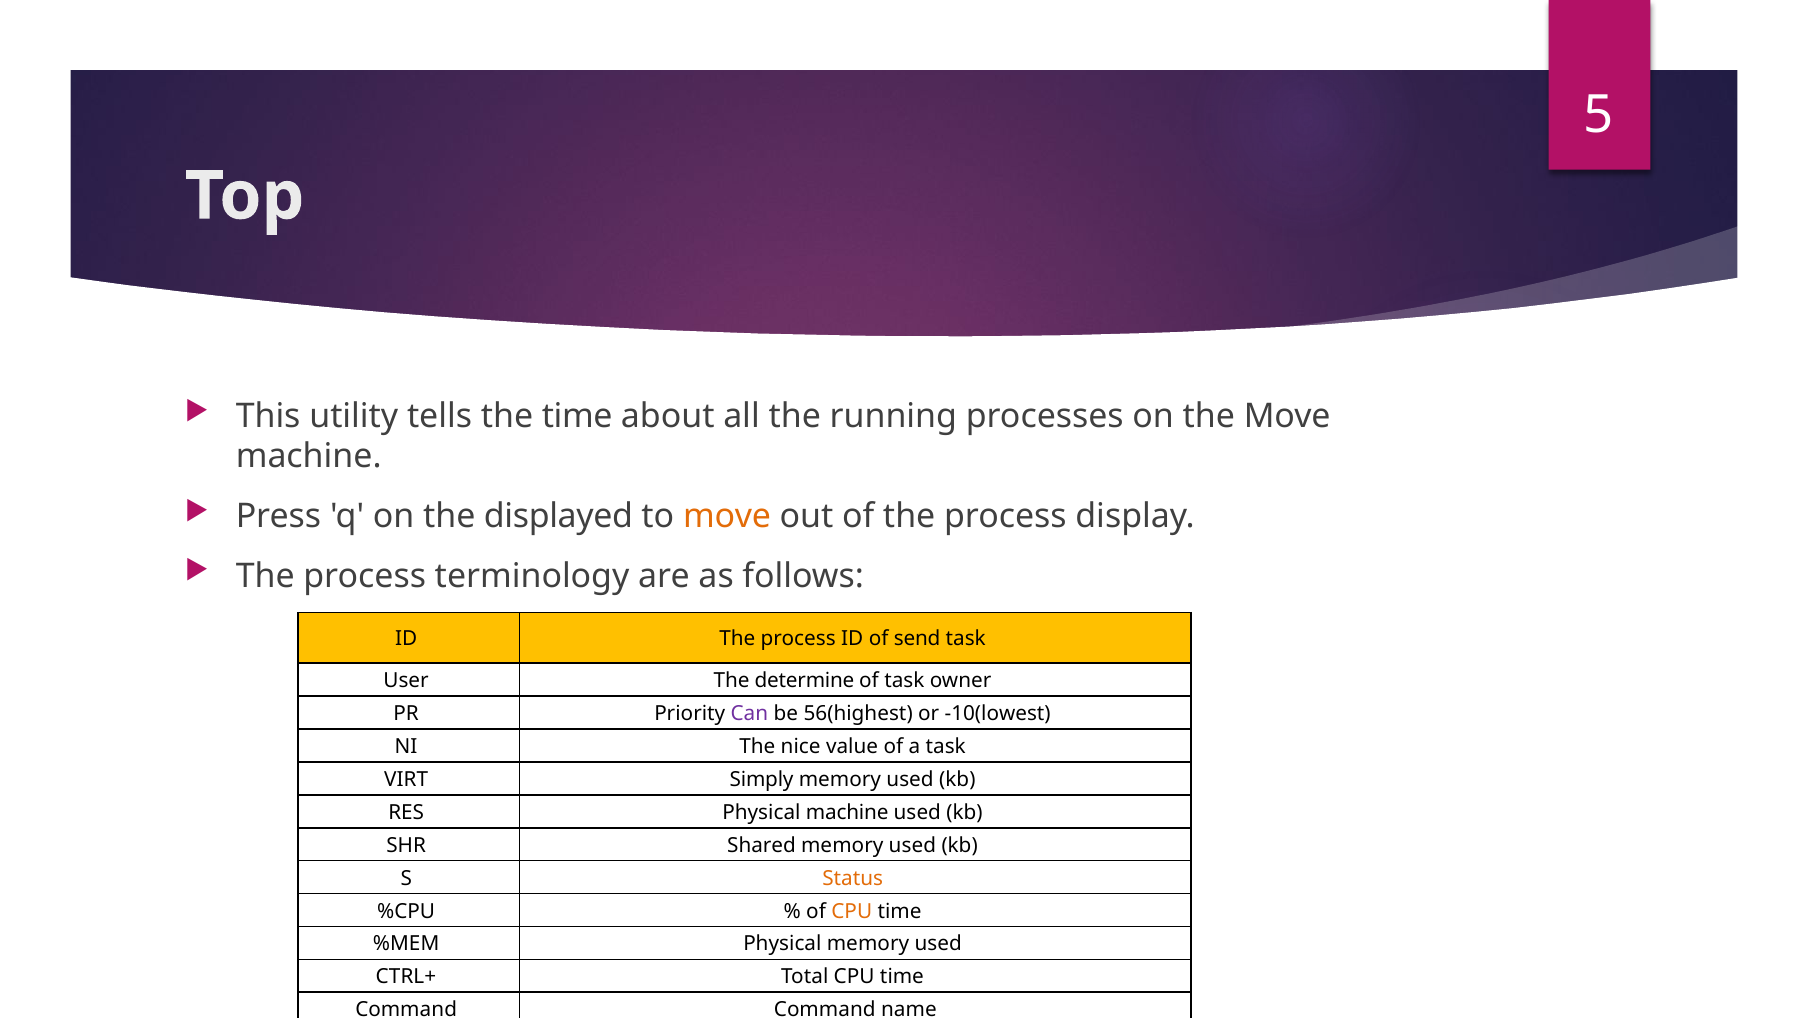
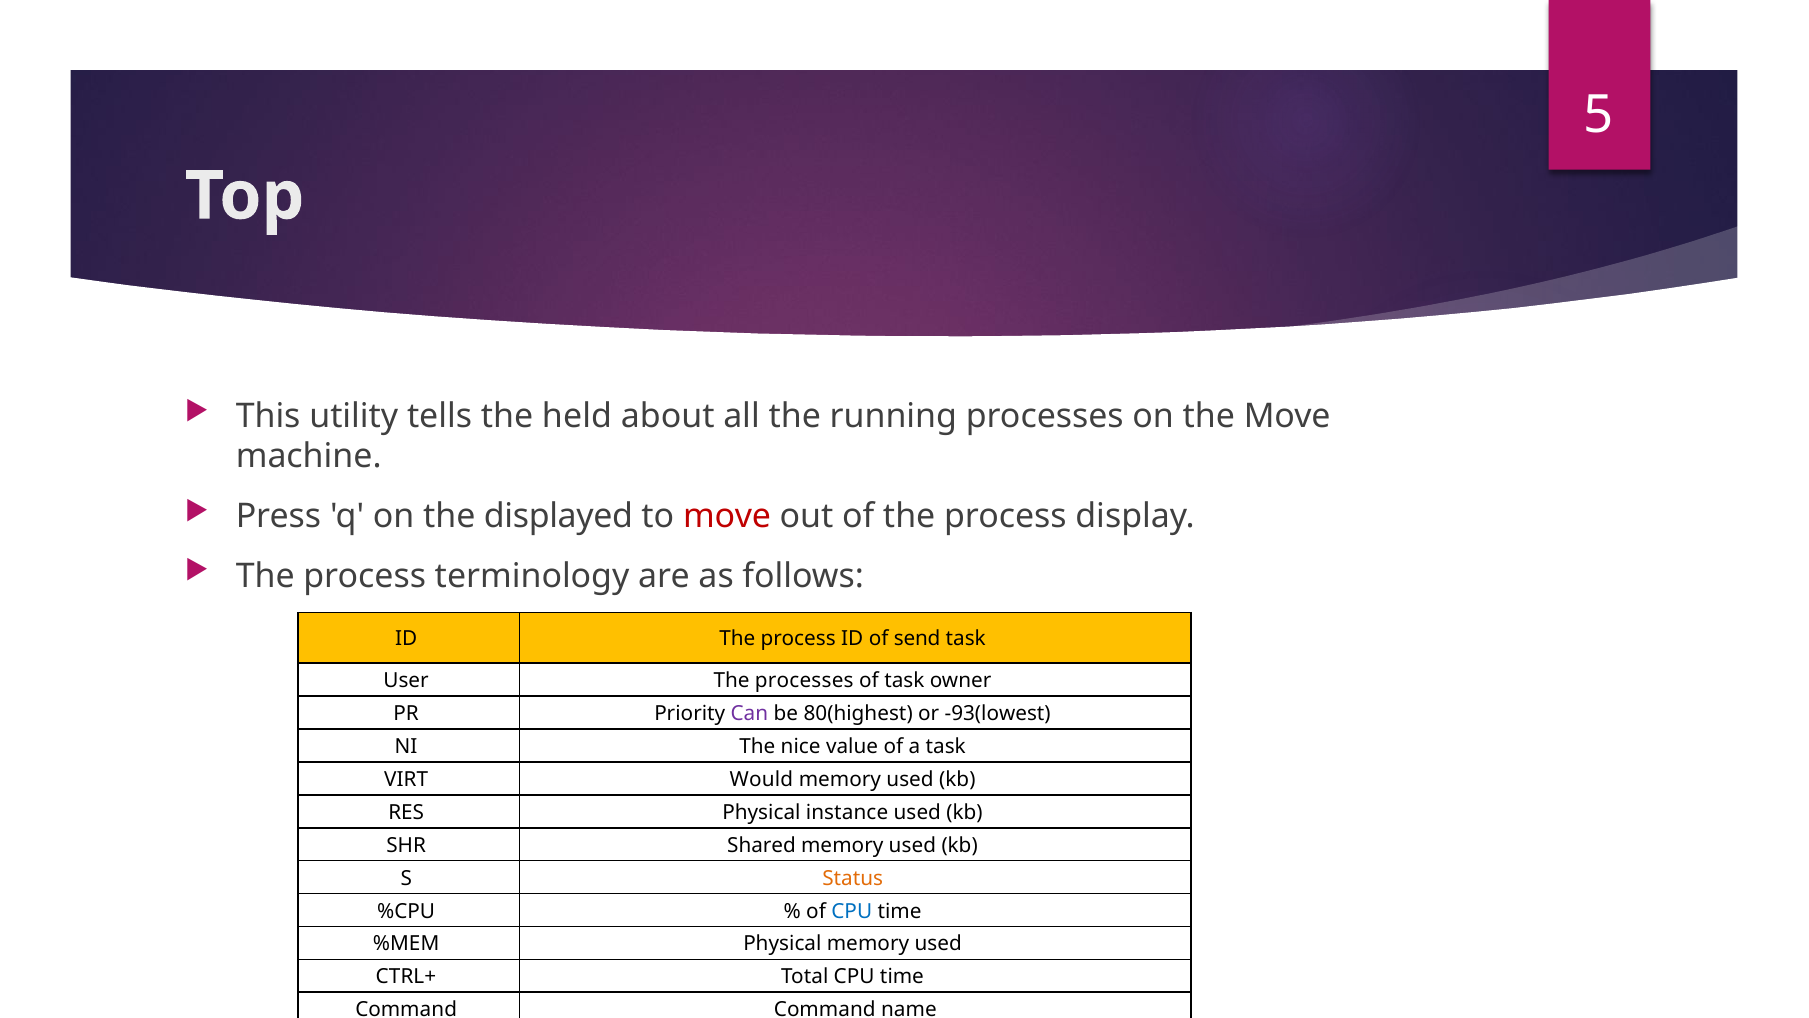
the time: time -> held (577, 416)
move colour: orange -> red (727, 516)
The determine: determine -> processes (804, 680)
56(highest: 56(highest -> 80(highest (858, 713)
-10(lowest: -10(lowest -> -93(lowest (998, 713)
Simply: Simply -> Would (761, 779)
Physical machine: machine -> instance (847, 812)
CPU colour: orange -> blue (852, 911)
